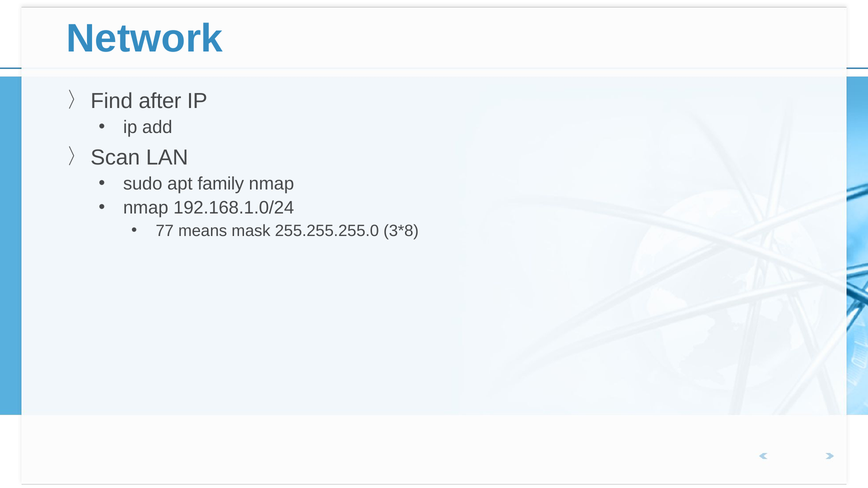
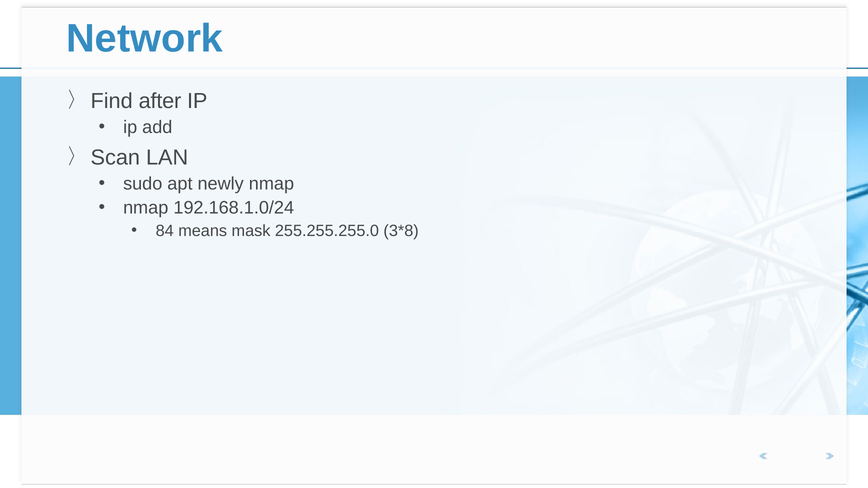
family: family -> newly (221, 184)
77: 77 -> 84 (165, 231)
